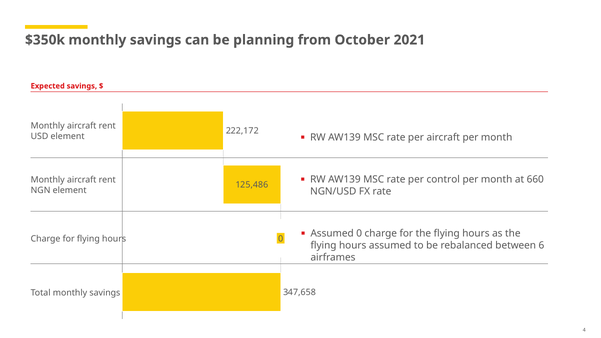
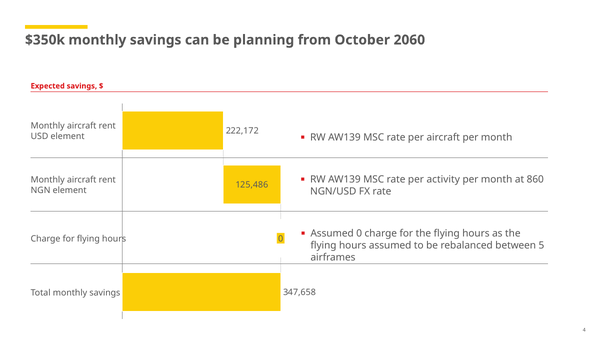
2021: 2021 -> 2060 (409, 40)
control: control -> activity (443, 180)
660: 660 -> 860 (535, 180)
6: 6 -> 5 (541, 246)
